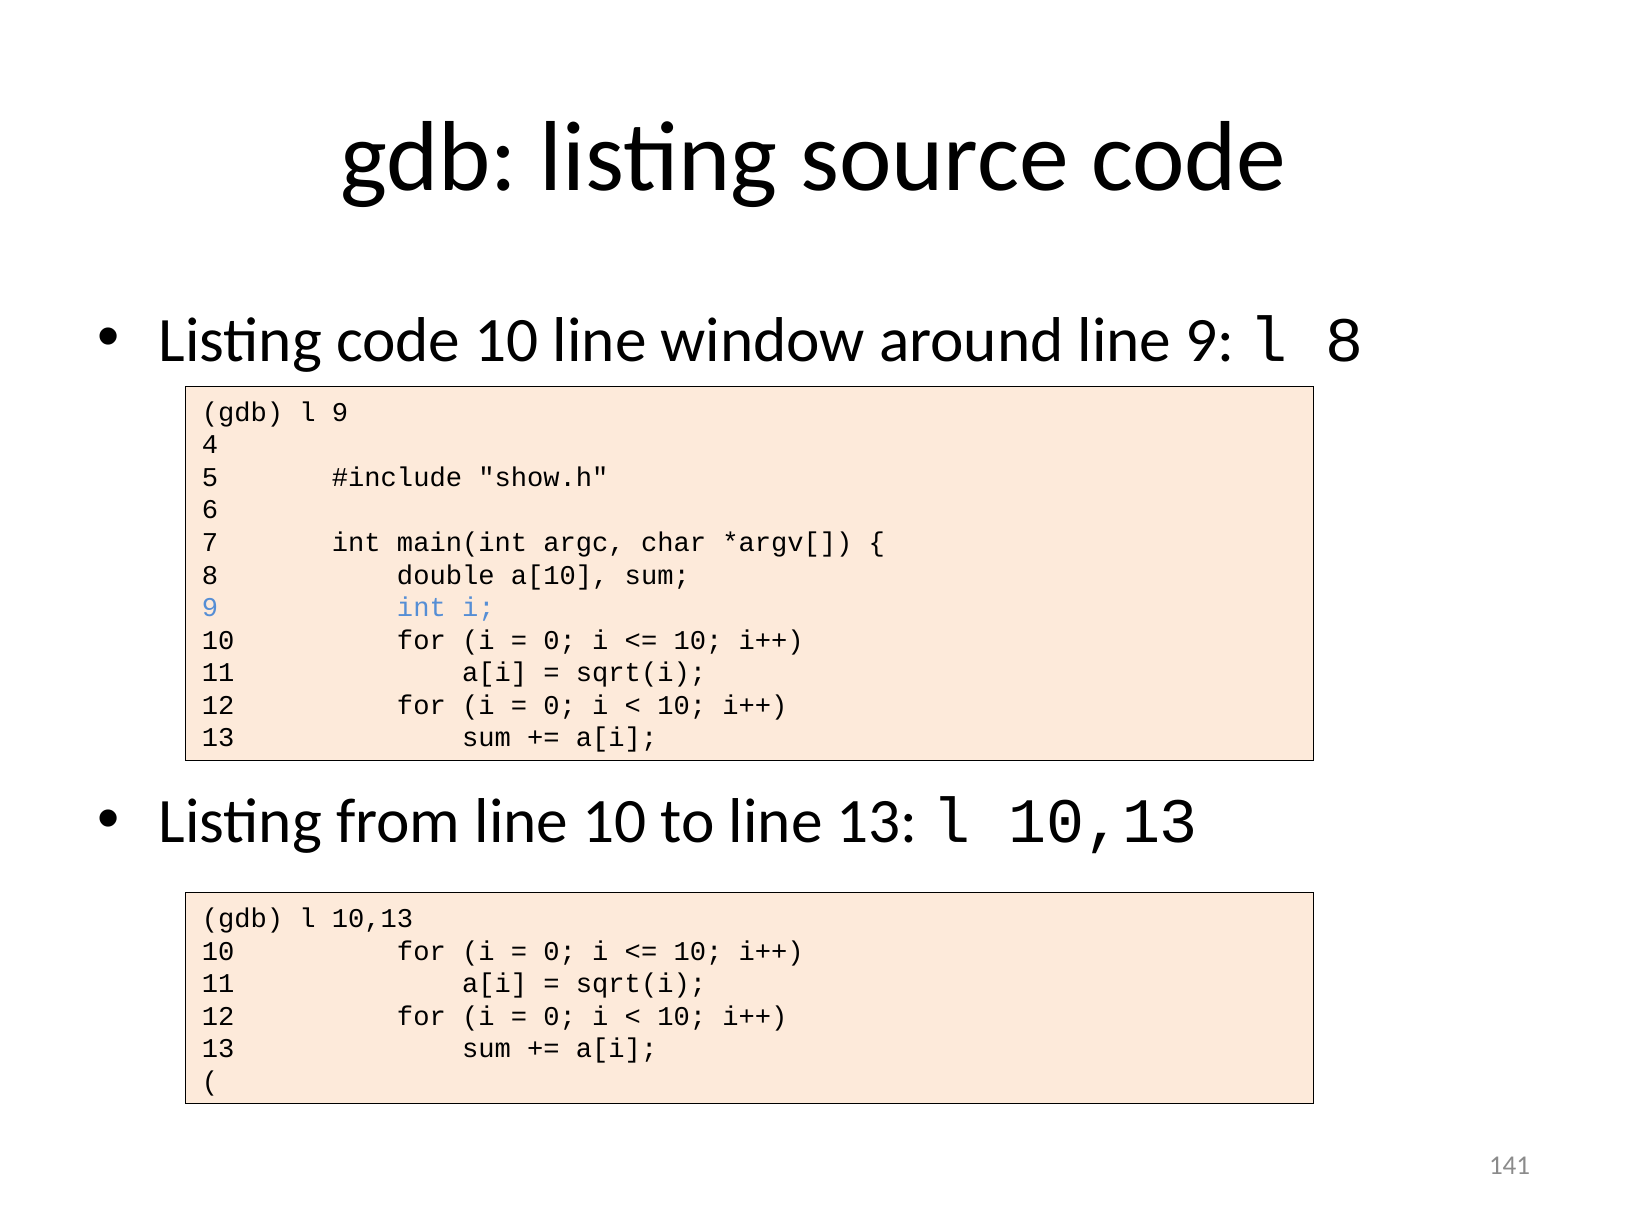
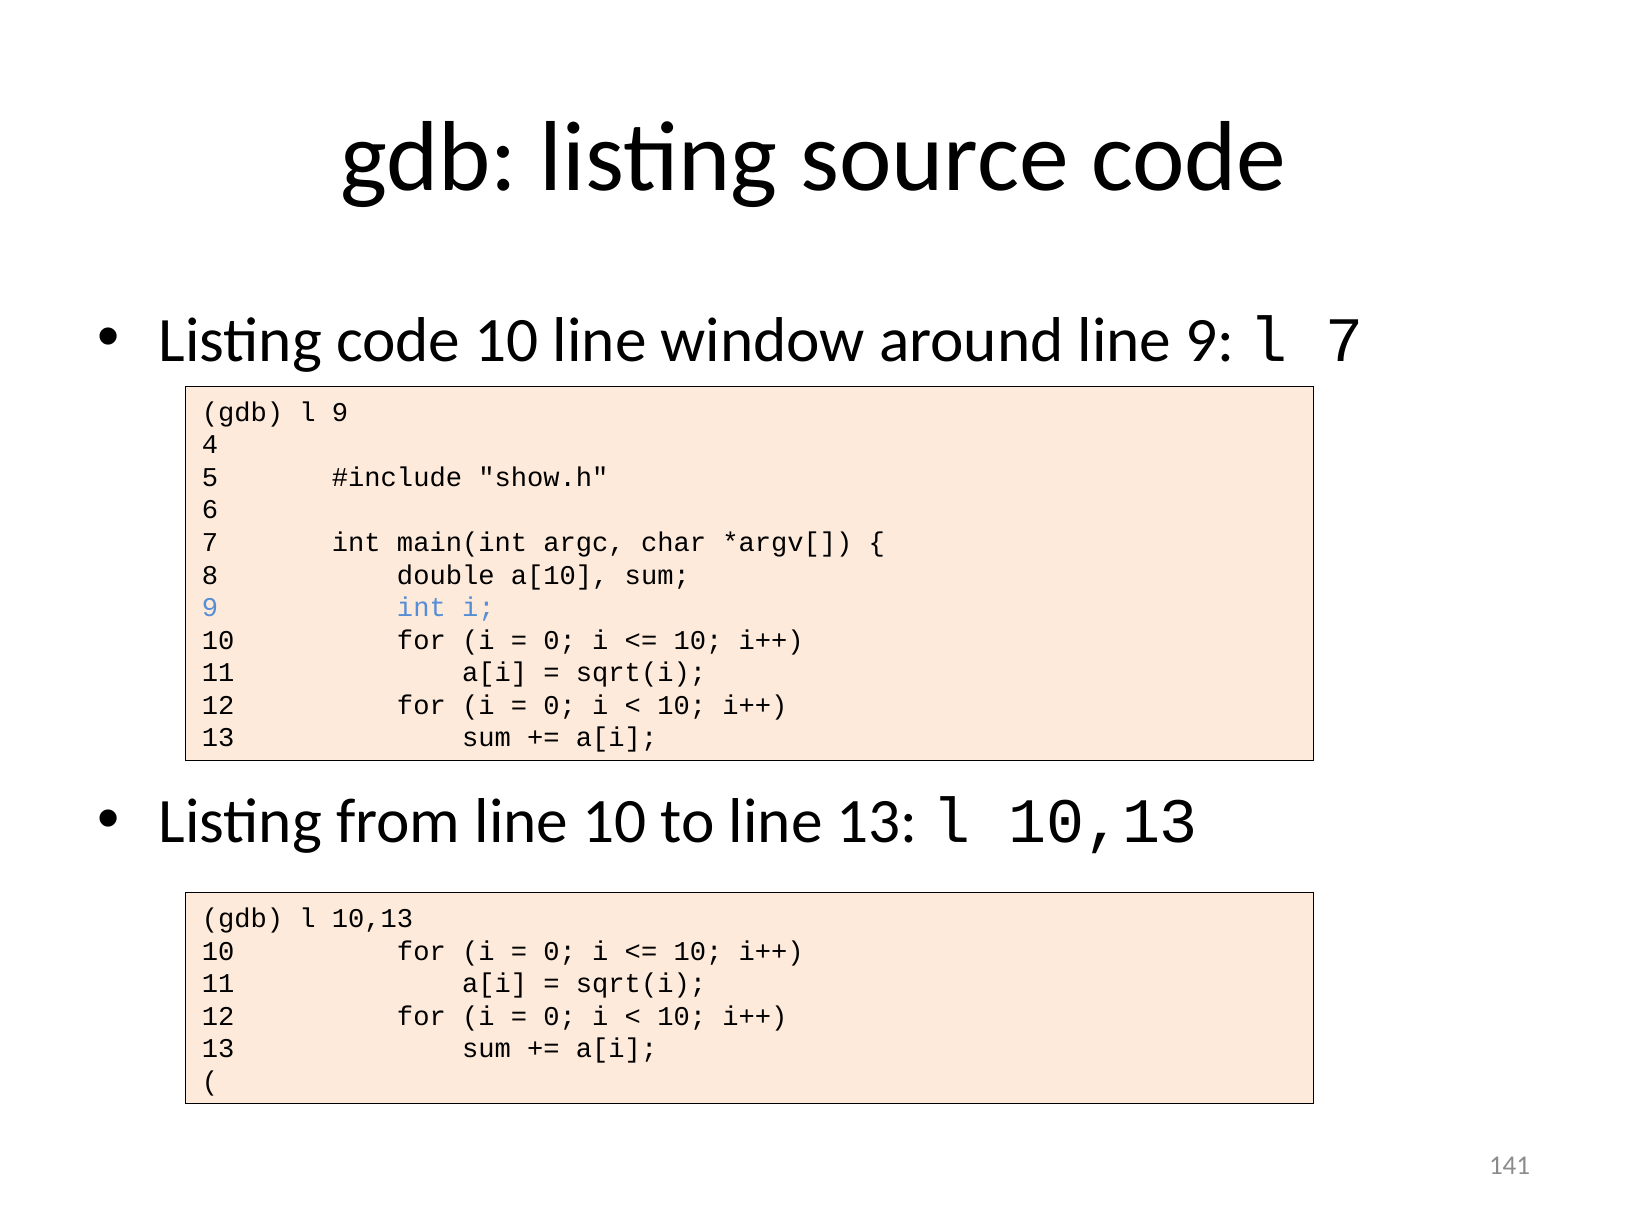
l 8: 8 -> 7 (1344, 341)
